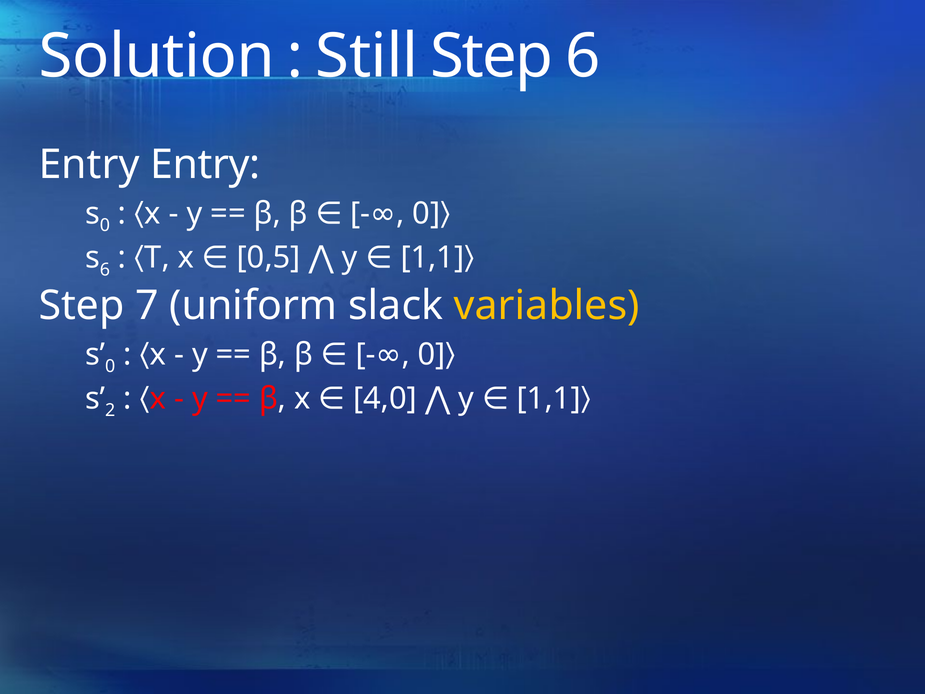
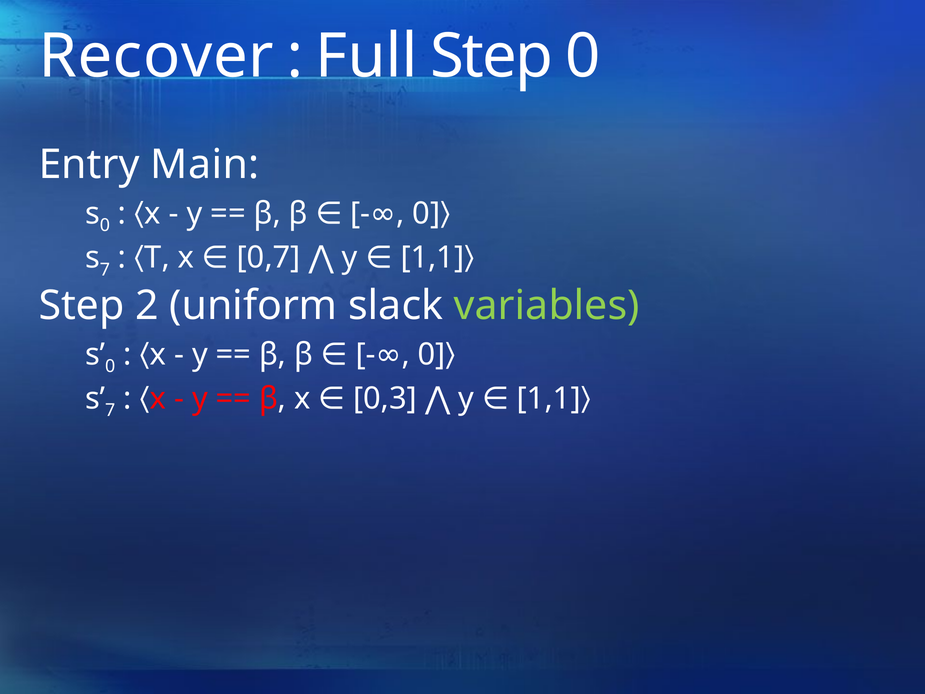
Solution: Solution -> Recover (156, 56)
Still: Still -> Full (367, 56)
Step 6: 6 -> 0 (583, 56)
Entry Entry: Entry -> Main (205, 165)
6: 6 -> 7 (105, 270)
0,5: 0,5 -> 0,7 (269, 258)
7: 7 -> 2 (147, 305)
variables colour: yellow -> light green (547, 305)
2: 2 -> 7 (110, 410)
4,0: 4,0 -> 0,3 (385, 398)
